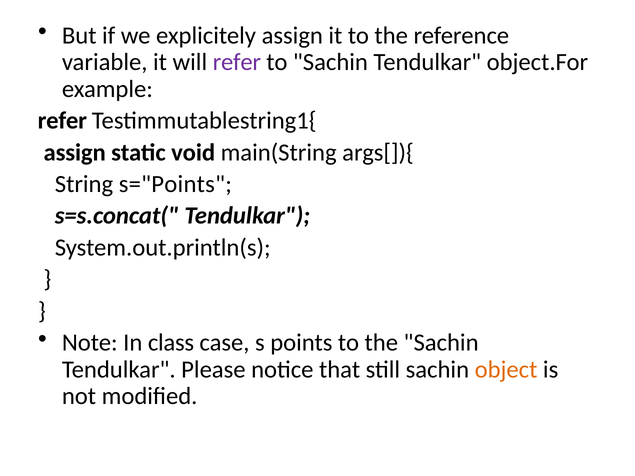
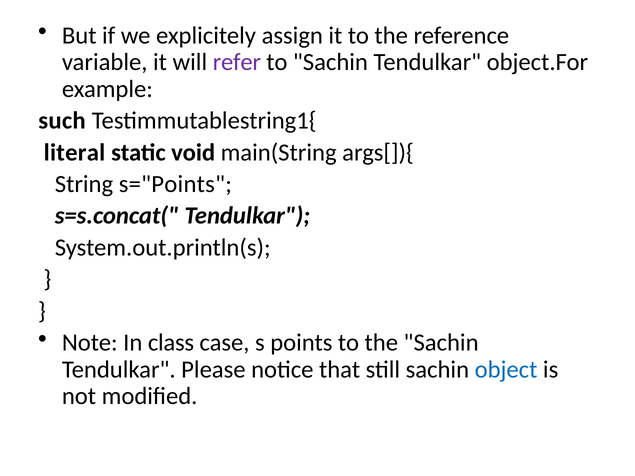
refer: refer -> such (62, 121)
assign: assign -> literal (75, 152)
object colour: orange -> blue (506, 370)
